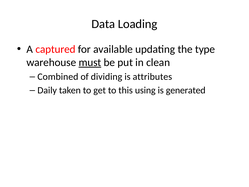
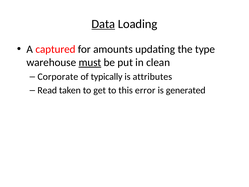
Data underline: none -> present (103, 24)
available: available -> amounts (113, 49)
Combined: Combined -> Corporate (58, 77)
dividing: dividing -> typically (107, 77)
Daily: Daily -> Read (47, 90)
using: using -> error (145, 90)
